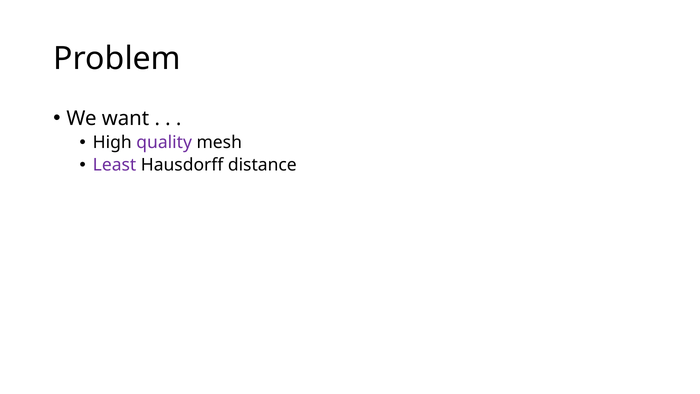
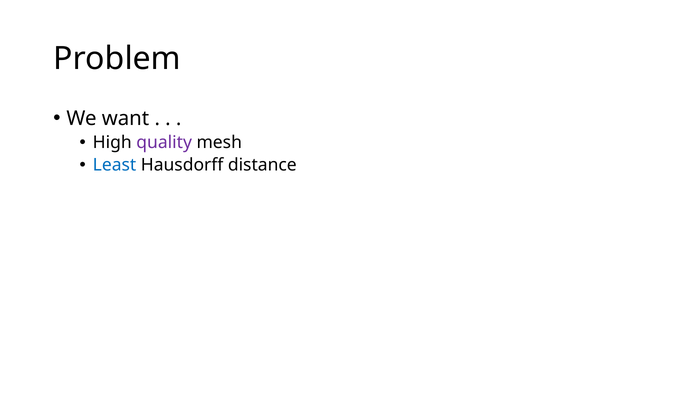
Least colour: purple -> blue (115, 165)
